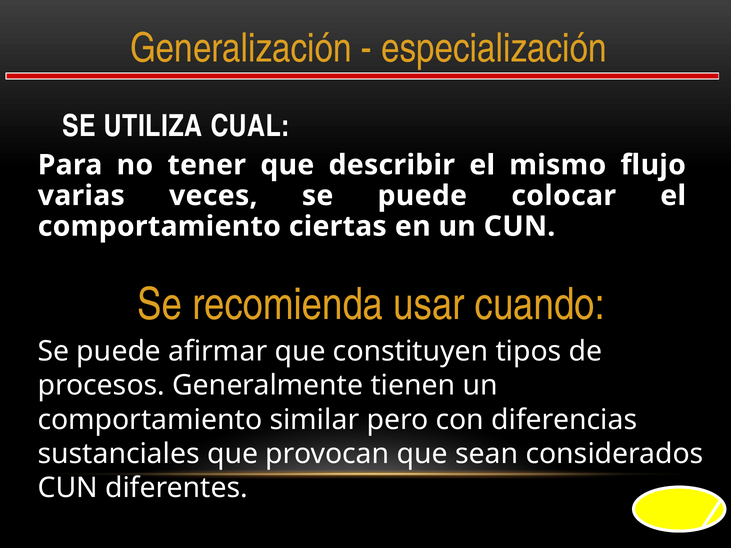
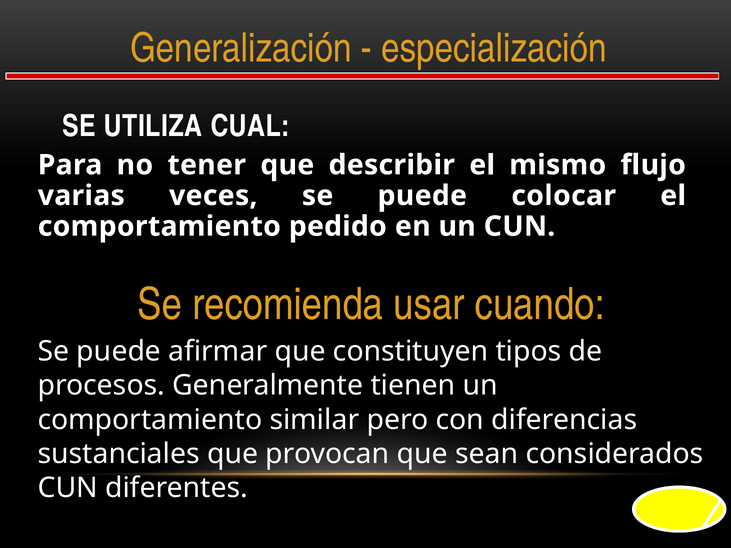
ciertas: ciertas -> pedido (338, 226)
